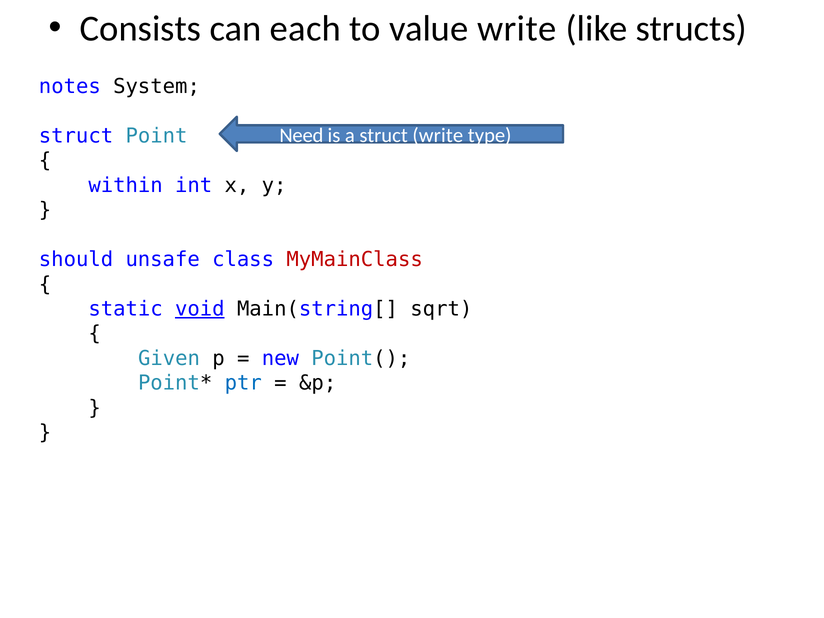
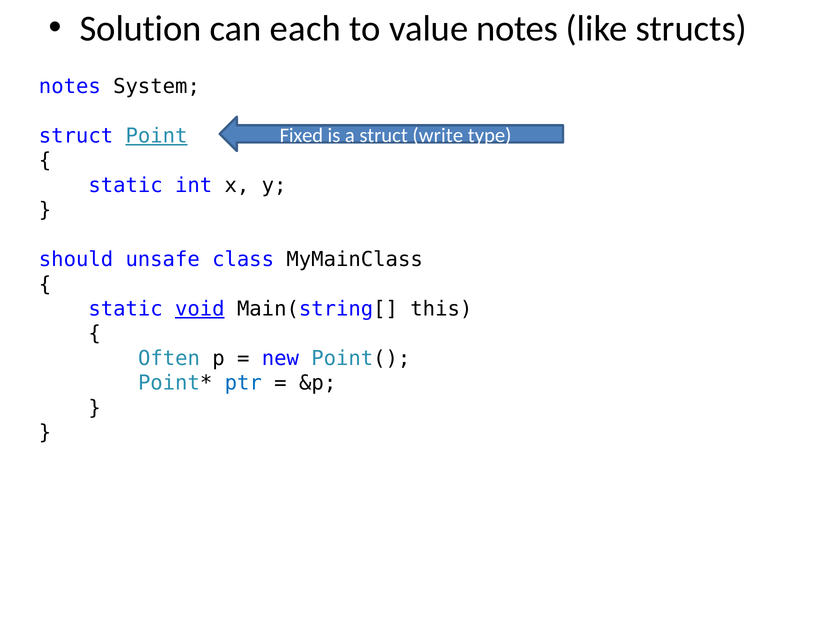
Consists: Consists -> Solution (141, 29)
value write: write -> notes (517, 29)
Point underline: none -> present (156, 136)
Need: Need -> Fixed (301, 135)
within: within -> static (126, 185)
MyMainClass colour: red -> black (355, 260)
sqrt: sqrt -> this (441, 309)
Given: Given -> Often (169, 358)
